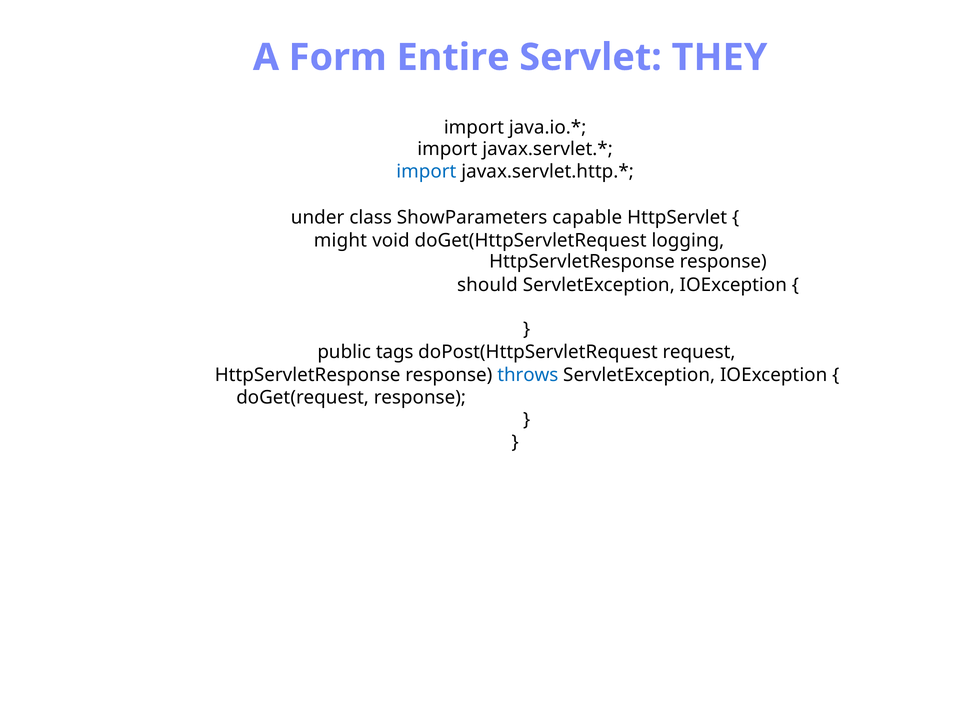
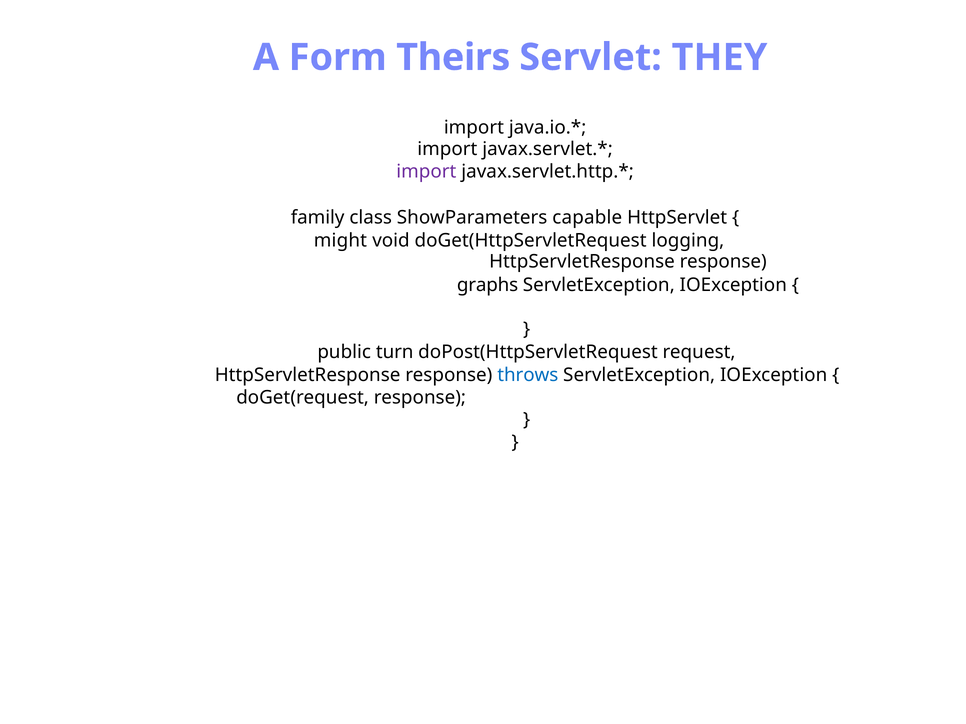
Entire: Entire -> Theirs (453, 57)
import colour: blue -> purple (426, 172)
under: under -> family (318, 217)
should: should -> graphs (488, 285)
tags: tags -> turn (395, 352)
